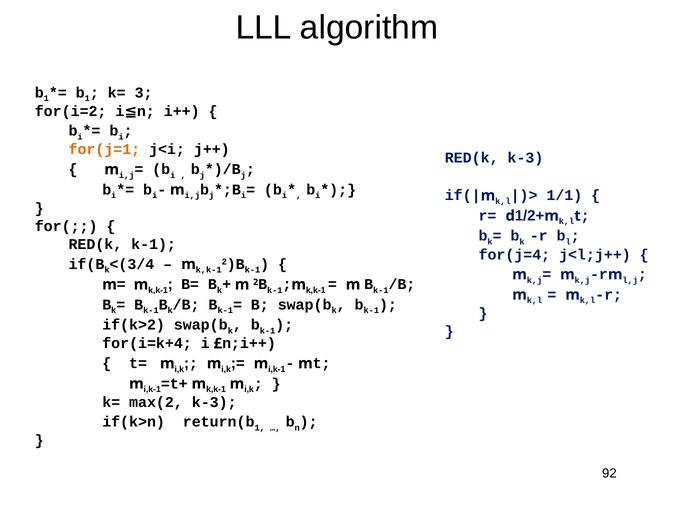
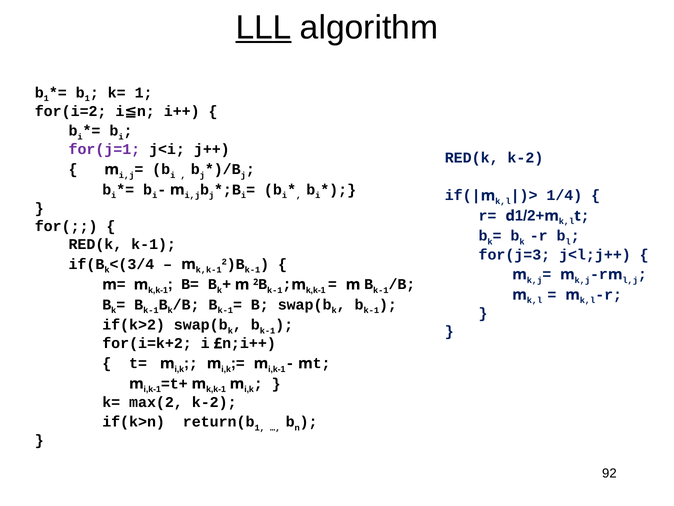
LLL underline: none -> present (264, 28)
k= 3: 3 -> 1 (144, 93)
for(j=1 colour: orange -> purple (104, 149)
RED(k k-3: k-3 -> k-2 (525, 157)
1/1: 1/1 -> 1/4 (564, 195)
for(j=4: for(j=4 -> for(j=3 (514, 254)
for(i=k+4: for(i=k+4 -> for(i=k+2 (147, 343)
max(2 k-3: k-3 -> k-2 (214, 402)
